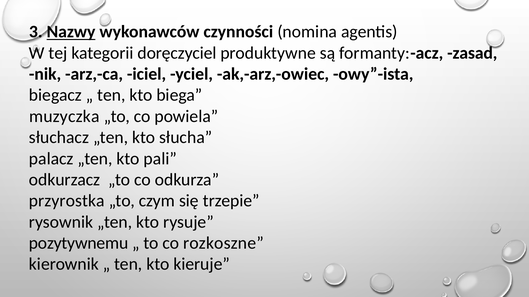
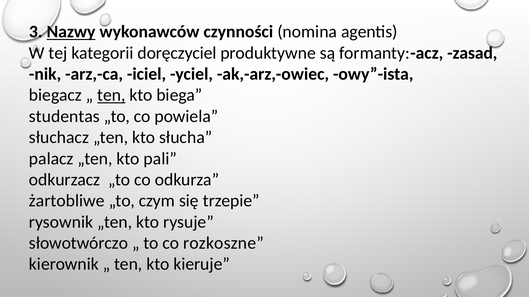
ten underline: none -> present (111, 95)
muzyczka: muzyczka -> studentas (64, 117)
przyrostka: przyrostka -> żartobliwe (67, 201)
pozytywnemu: pozytywnemu -> słowotwórczo (79, 244)
